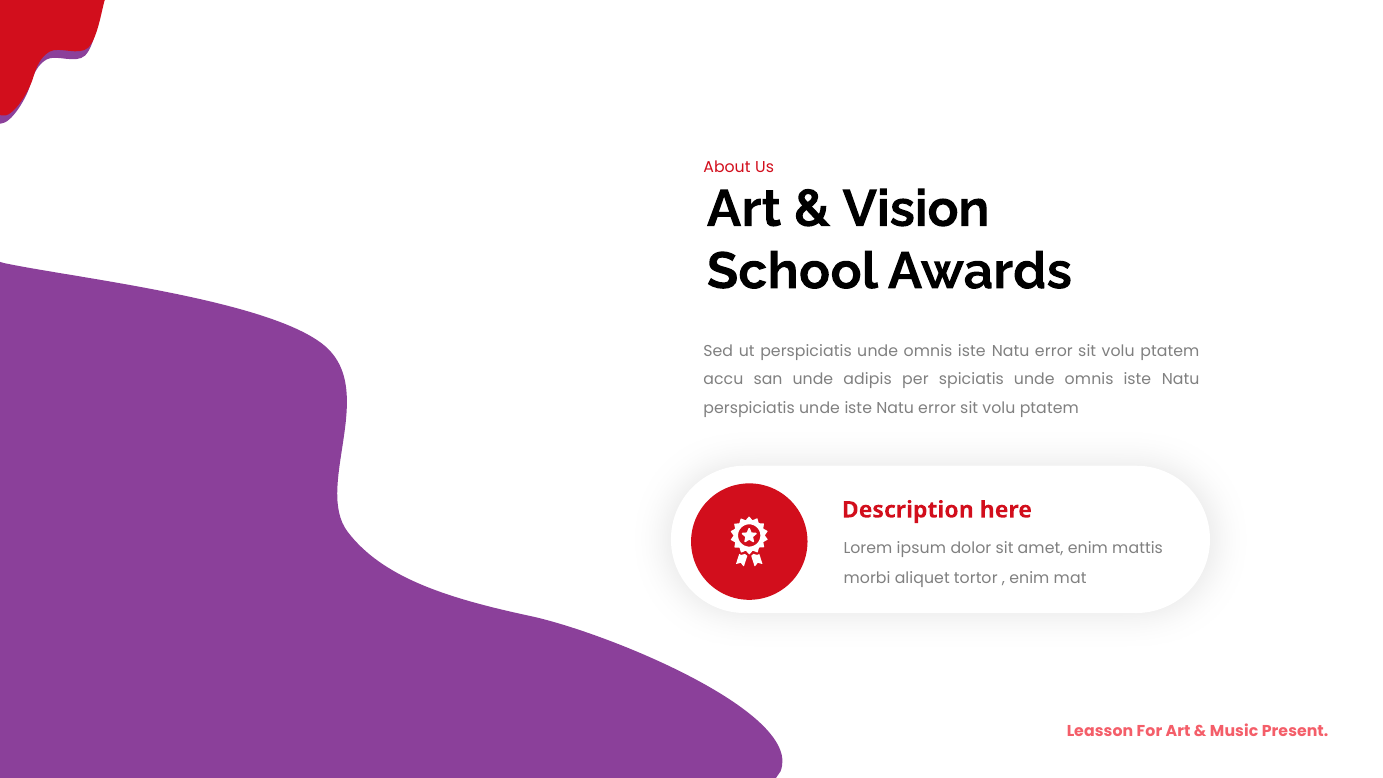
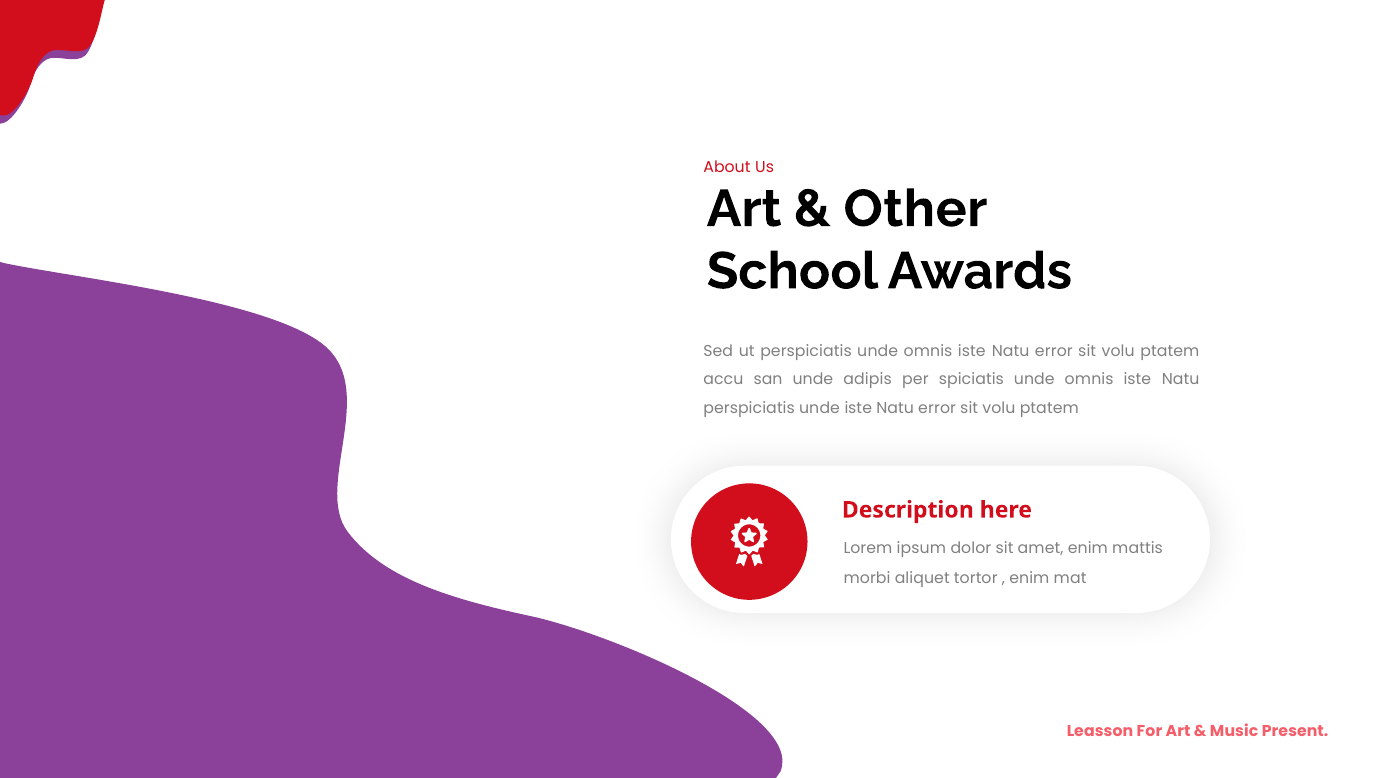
Vision: Vision -> Other (915, 209)
